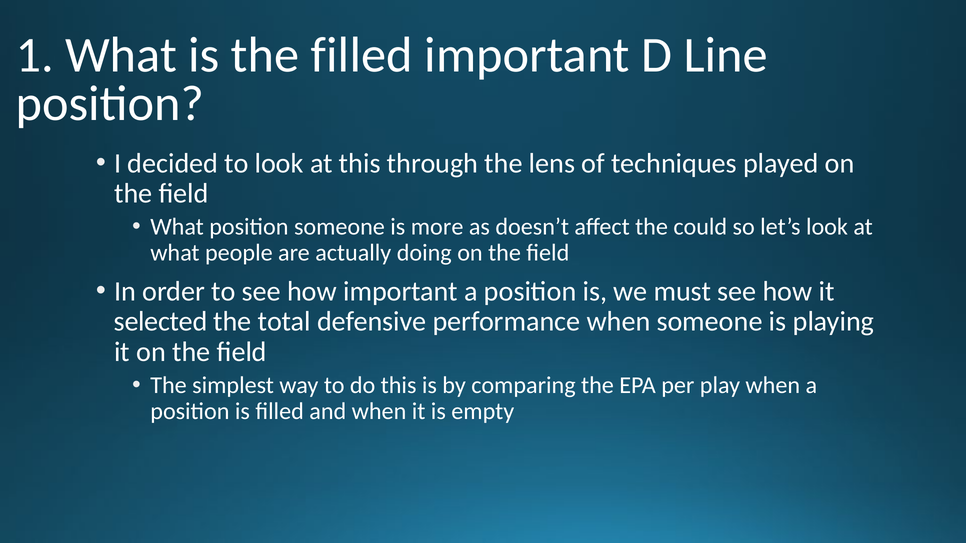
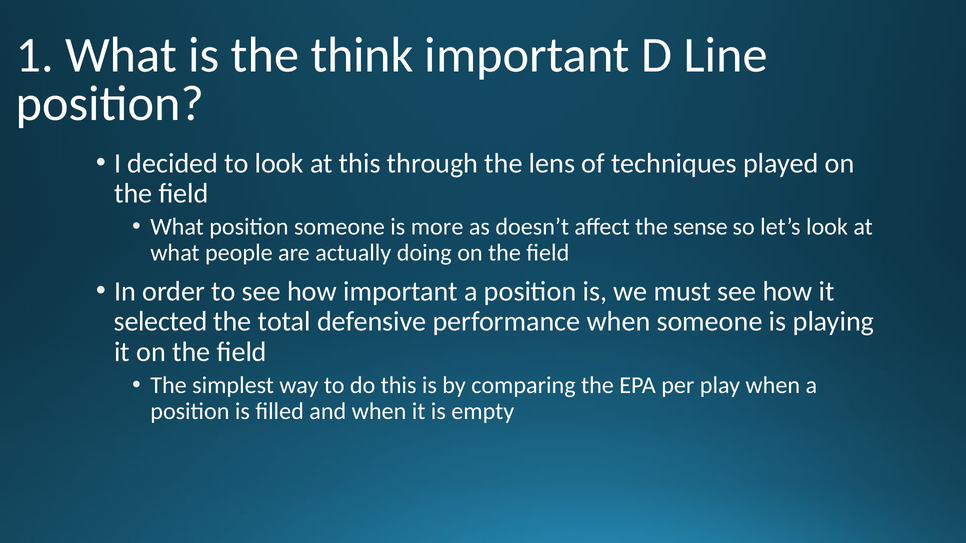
the filled: filled -> think (362, 55)
could: could -> sense (700, 227)
